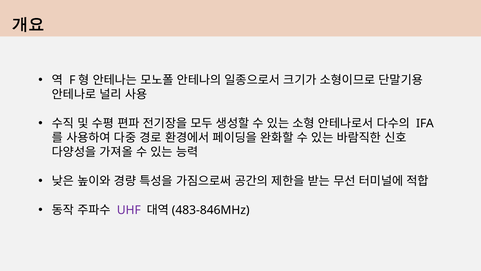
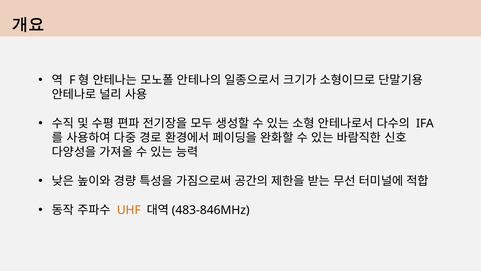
UHF colour: purple -> orange (129, 210)
